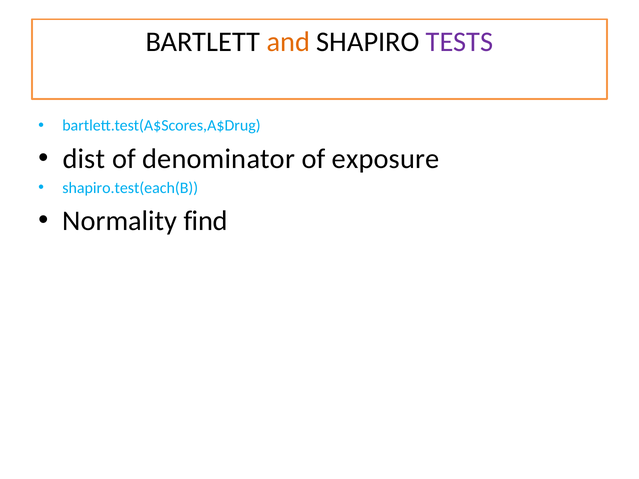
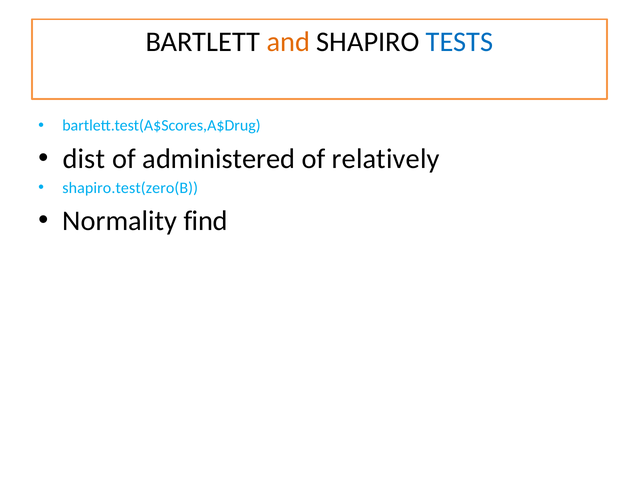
TESTS colour: purple -> blue (459, 42)
denominator: denominator -> administered (219, 159)
exposure: exposure -> relatively (386, 159)
shapiro.test(each(B: shapiro.test(each(B -> shapiro.test(zero(B (130, 188)
